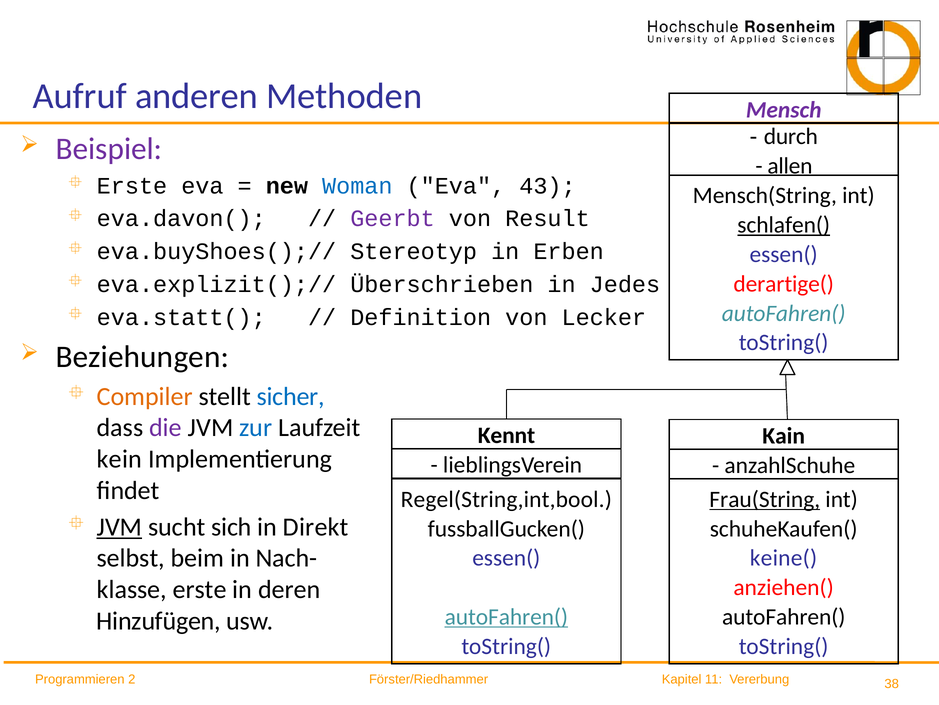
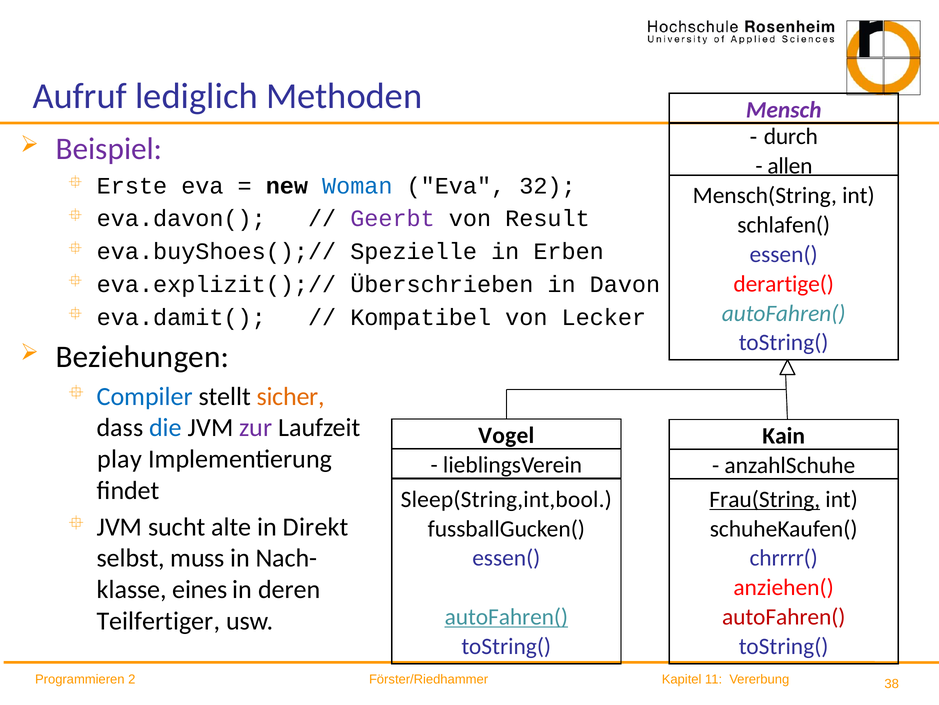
anderen: anderen -> lediglich (196, 96)
43: 43 -> 32 (547, 186)
schlafen( underline: present -> none (784, 225)
Stereotyp: Stereotyp -> Spezielle (414, 251)
Jedes: Jedes -> Davon (625, 284)
eva.statt(: eva.statt( -> eva.damit( (181, 317)
Definition: Definition -> Kompatibel (421, 317)
Compiler colour: orange -> blue (145, 396)
sicher colour: blue -> orange (291, 396)
die colour: purple -> blue (166, 427)
zur colour: blue -> purple (256, 427)
Kennt: Kennt -> Vogel (506, 435)
kein: kein -> play (119, 459)
Regel(String,int,bool: Regel(String,int,bool -> Sleep(String,int,bool (506, 499)
JVM underline: present -> none (119, 526)
sich: sich -> alte (231, 526)
beim: beim -> muss (198, 558)
keine(: keine( -> chrrrr( (784, 558)
klasse erste: erste -> eines (200, 589)
autoFahren( colour: black -> red (784, 616)
Hinzufügen: Hinzufügen -> Teilfertiger (158, 620)
